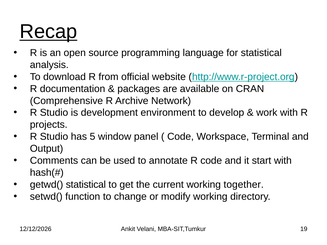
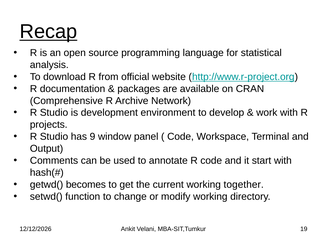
5: 5 -> 9 (92, 137)
getwd( statistical: statistical -> becomes (86, 185)
